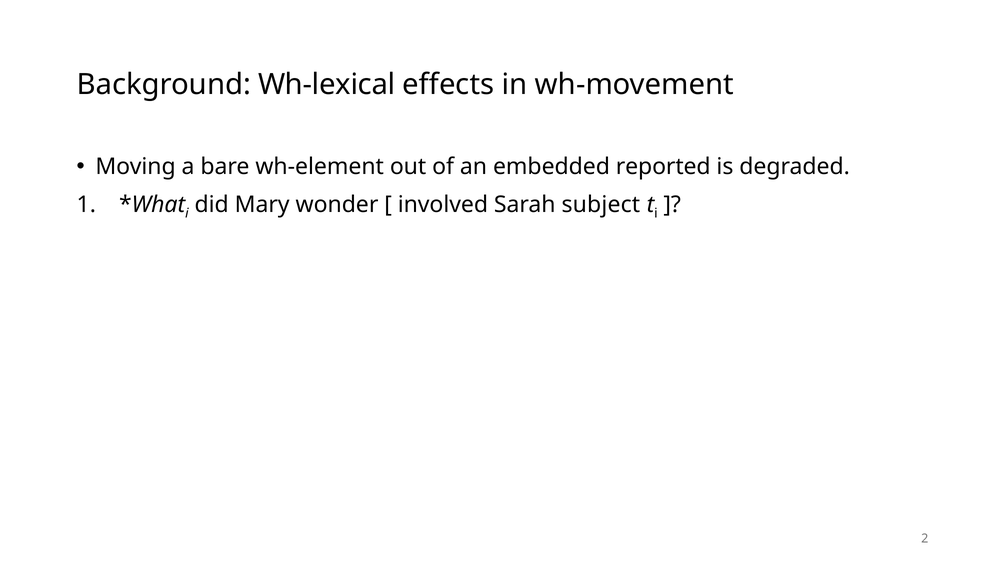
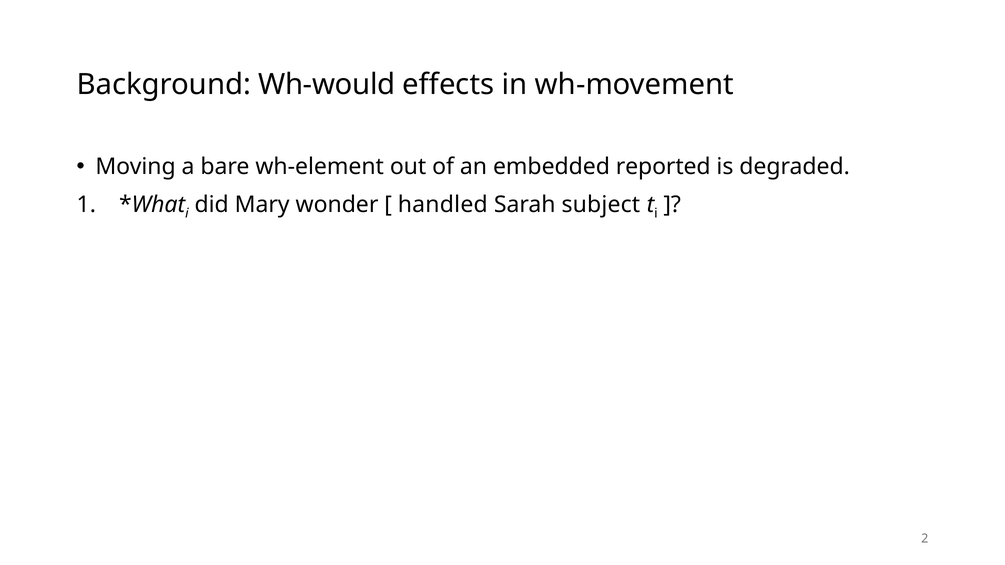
Wh-lexical: Wh-lexical -> Wh-would (327, 85)
involved: involved -> handled (443, 205)
